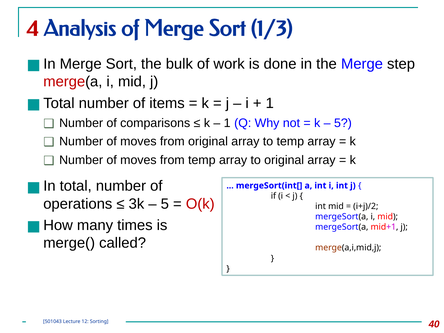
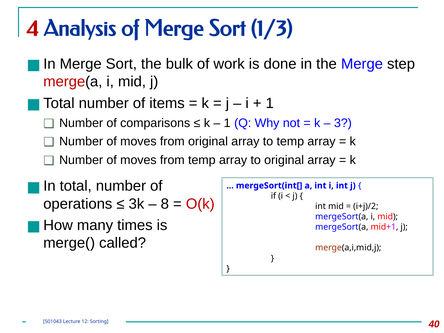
5: 5 -> 3 (343, 123)
5: 5 -> 8 (165, 204)
